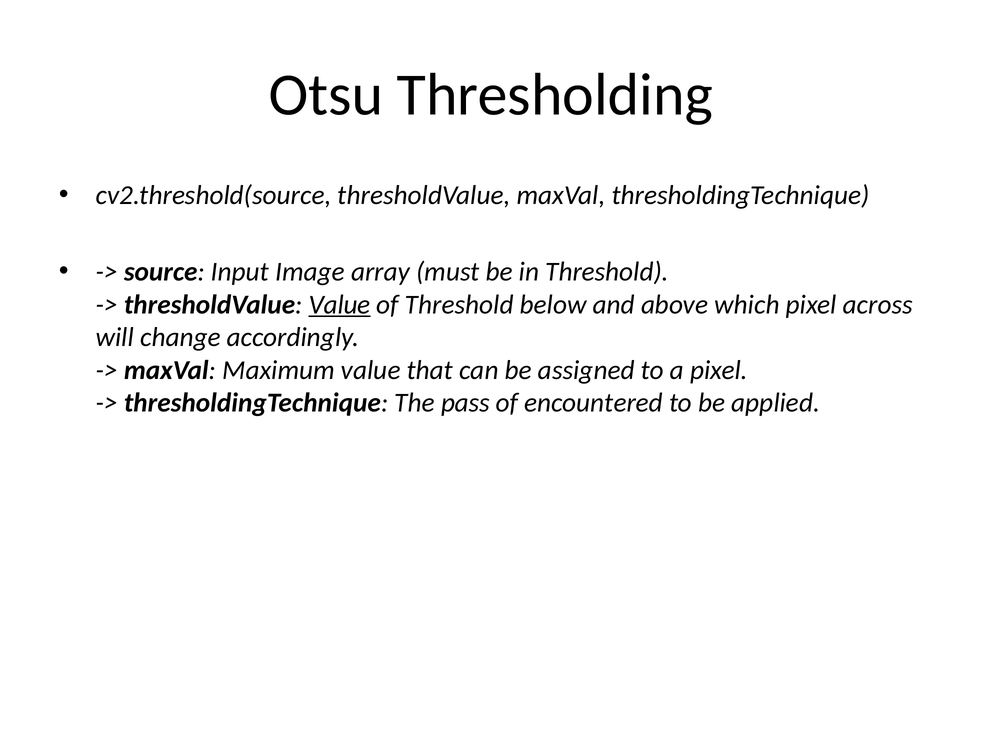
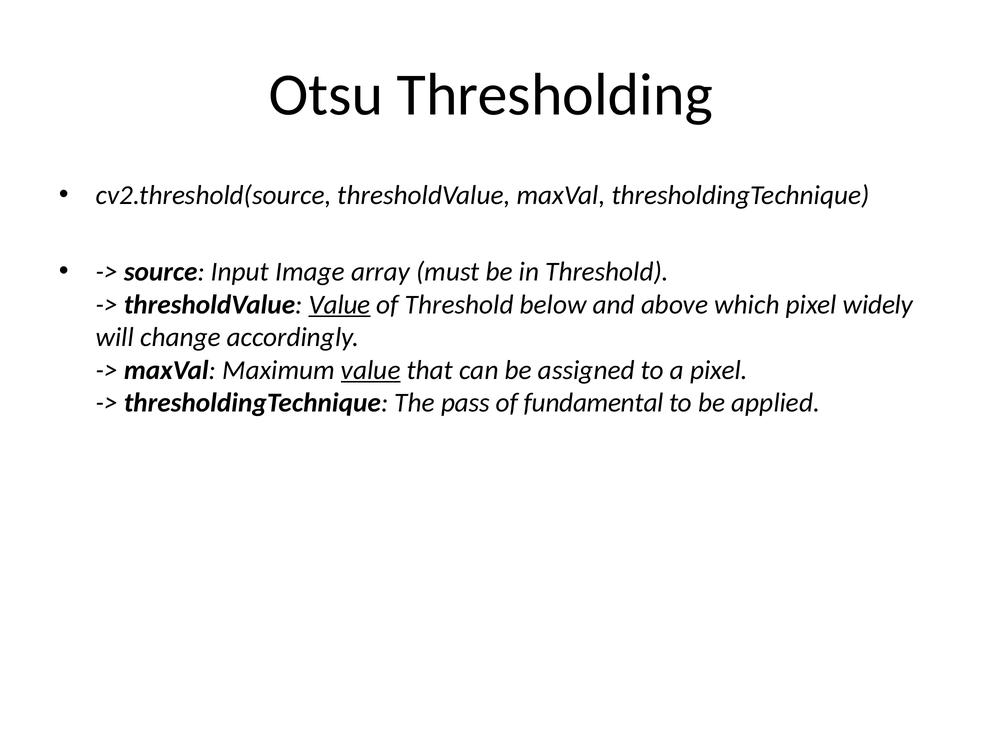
across: across -> widely (878, 304)
value underline: none -> present (371, 370)
encountered: encountered -> fundamental (594, 403)
